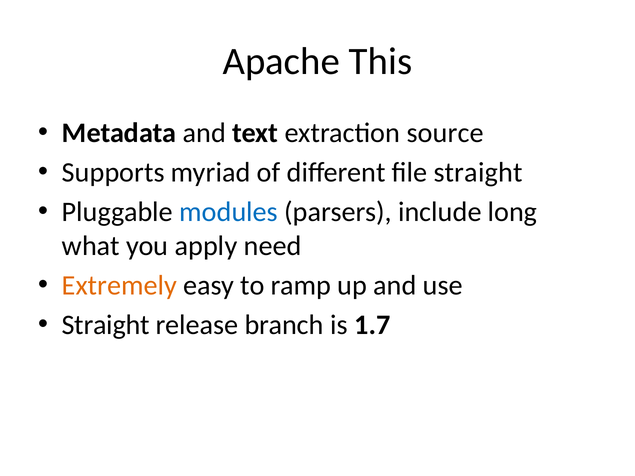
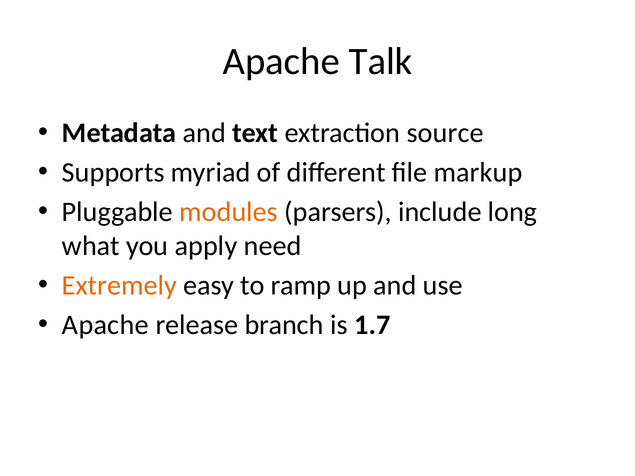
This: This -> Talk (381, 61)
file straight: straight -> markup (478, 173)
modules colour: blue -> orange (229, 212)
Straight: Straight -> Apache (105, 325)
